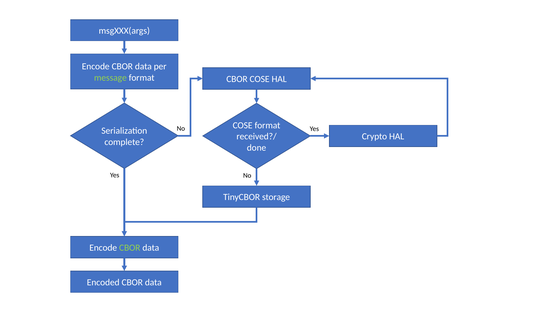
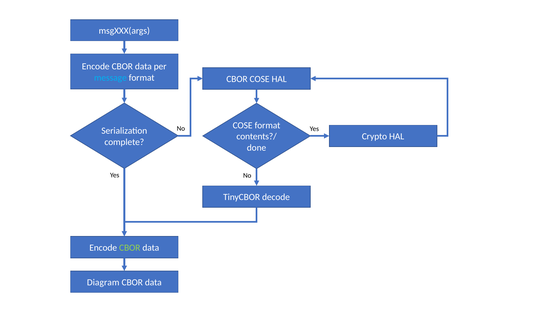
message colour: light green -> light blue (110, 78)
received?/: received?/ -> contents?/ (257, 137)
storage: storage -> decode (276, 197)
Encoded: Encoded -> Diagram (103, 282)
